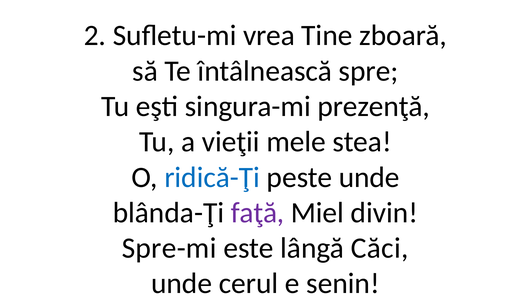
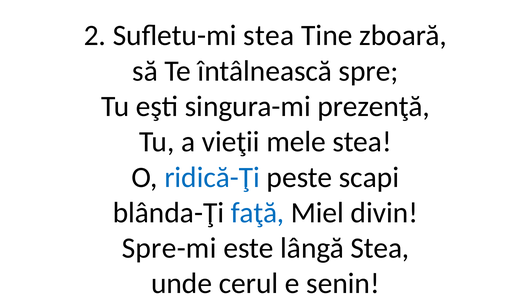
Sufletu-mi vrea: vrea -> stea (269, 36)
peste unde: unde -> scapi (369, 177)
faţă colour: purple -> blue (258, 212)
lângă Căci: Căci -> Stea (380, 248)
